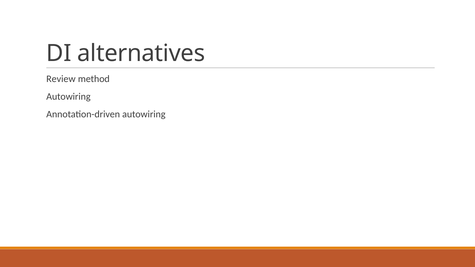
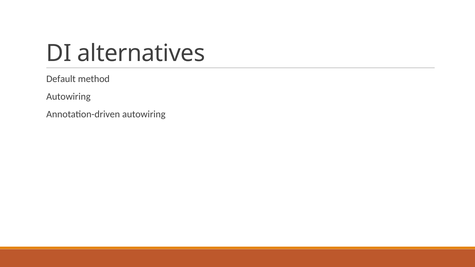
Review: Review -> Default (61, 79)
